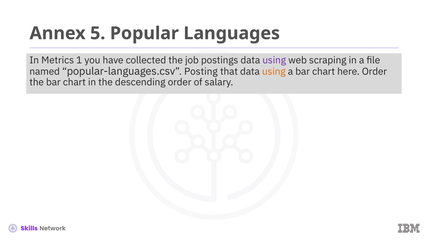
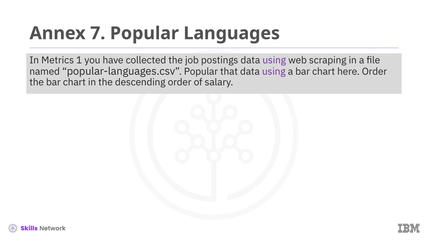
5: 5 -> 7 (98, 33)
popular-languages.csv Posting: Posting -> Popular (201, 72)
using colour: orange -> purple (274, 72)
